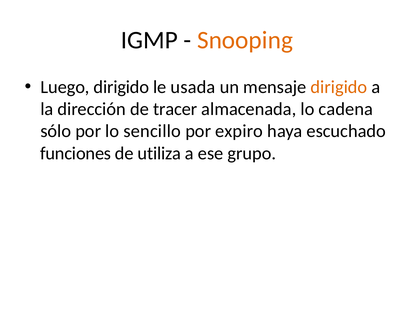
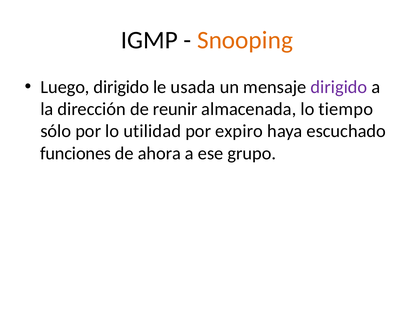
dirigido colour: orange -> purple (339, 87)
tracer: tracer -> reunir (175, 109)
cadena: cadena -> tiempo (346, 109)
sencillo: sencillo -> utilidad (152, 131)
utiliza: utiliza -> ahora (159, 153)
